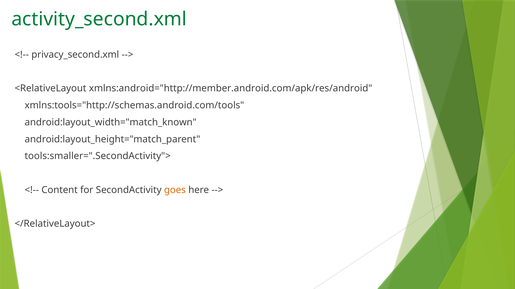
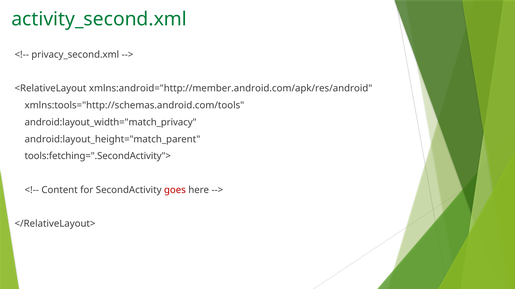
android:layout_width="match_known: android:layout_width="match_known -> android:layout_width="match_privacy (111, 123)
tools:smaller=".SecondActivity">: tools:smaller=".SecondActivity"> -> tools:fetching=".SecondActivity"> (98, 156)
goes colour: orange -> red (175, 190)
